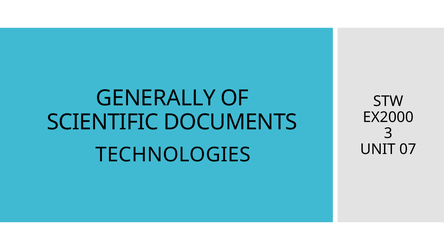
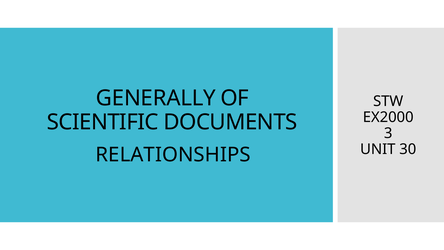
07: 07 -> 30 (408, 149)
TECHNOLOGIES: TECHNOLOGIES -> RELATIONSHIPS (173, 155)
